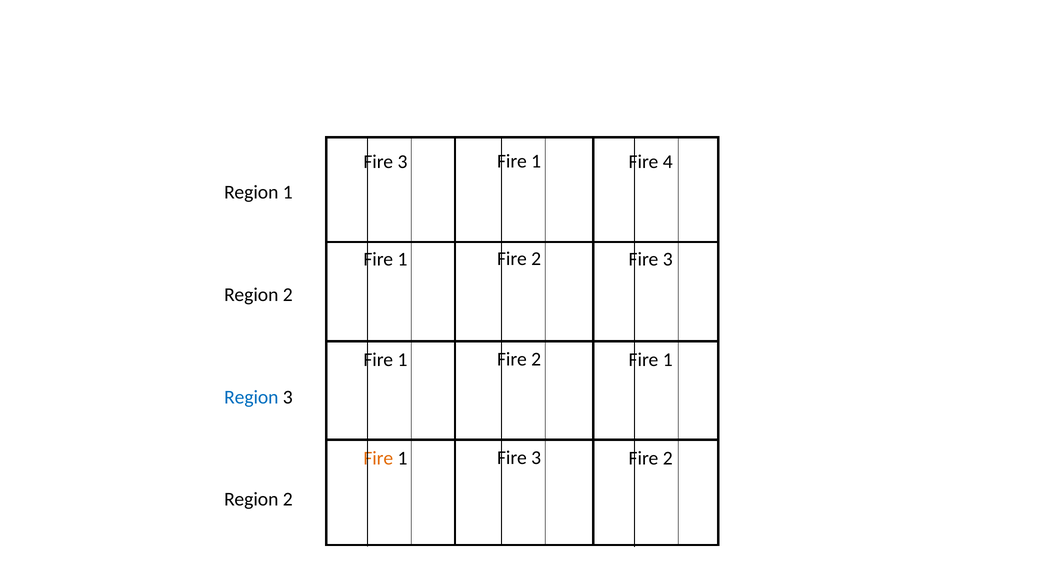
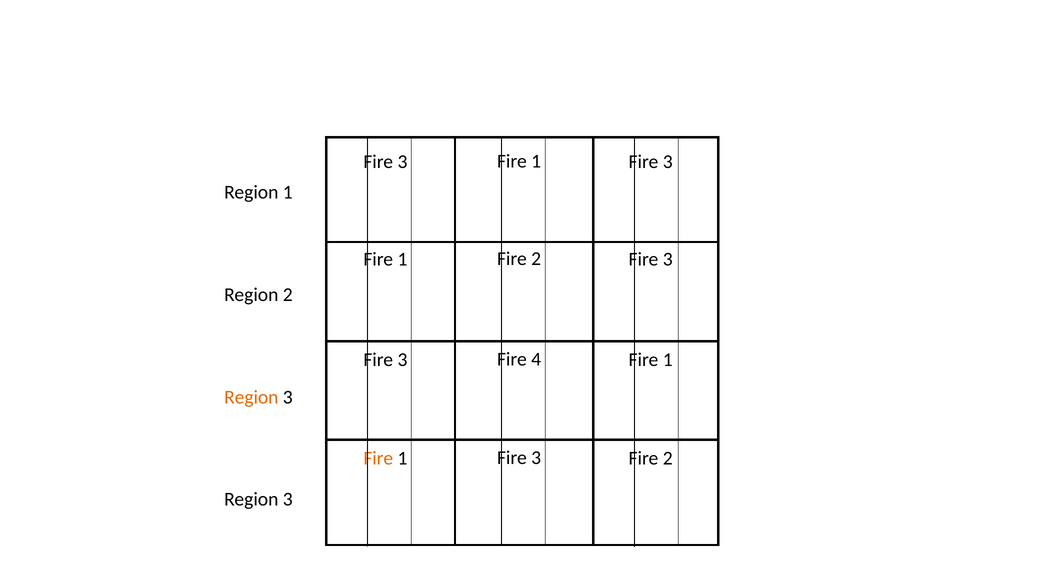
3 Fire 4: 4 -> 3 (668, 162)
2: 2 -> 4 (536, 359)
1: 1 -> 3 (402, 360)
Region colour: blue -> orange (251, 397)
2: 2 -> 3 (288, 500)
